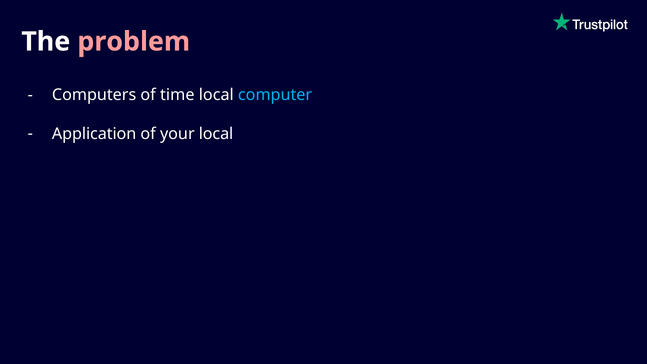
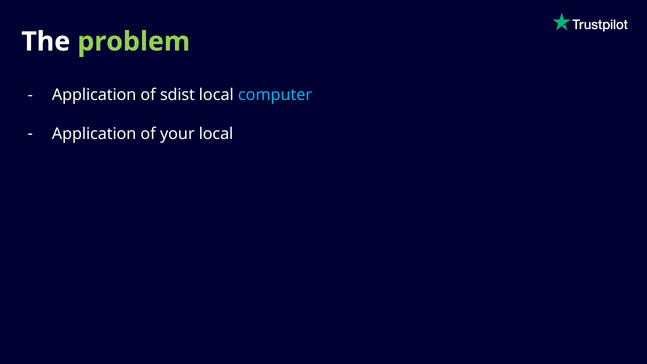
problem colour: pink -> light green (134, 42)
Computers: Computers -> Application (94, 95)
time: time -> sdist (177, 95)
